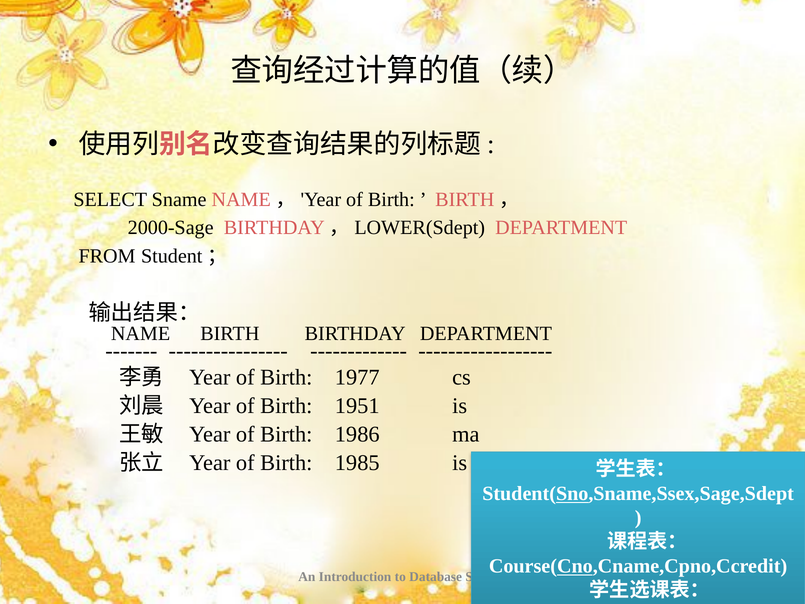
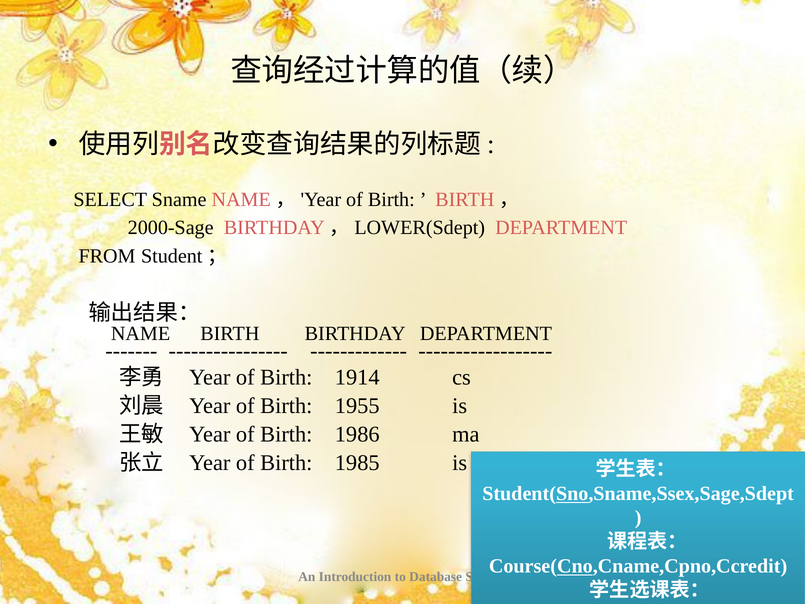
1977: 1977 -> 1914 (357, 377)
1951: 1951 -> 1955 (357, 406)
